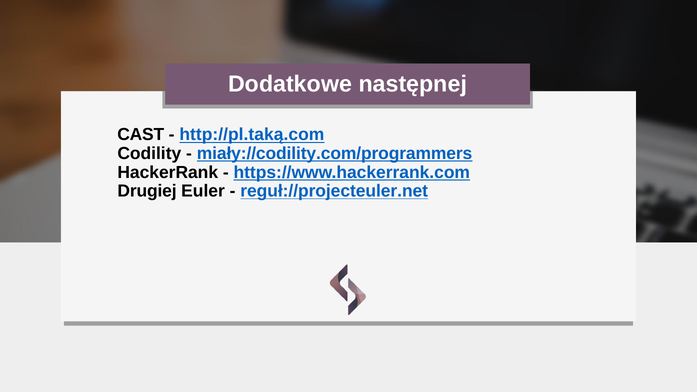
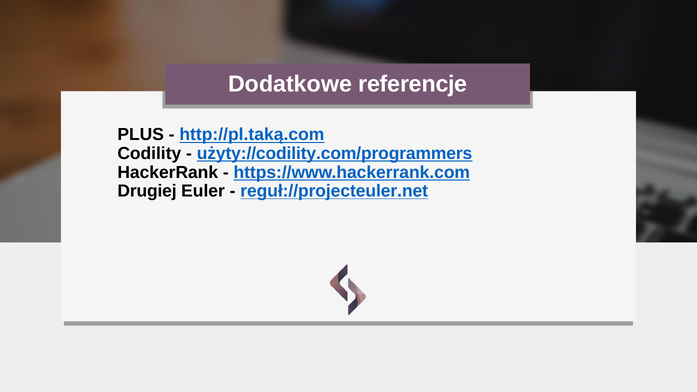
następnej: następnej -> referencje (413, 84)
CAST: CAST -> PLUS (141, 135)
miały://codility.com/programmers: miały://codility.com/programmers -> użyty://codility.com/programmers (335, 153)
